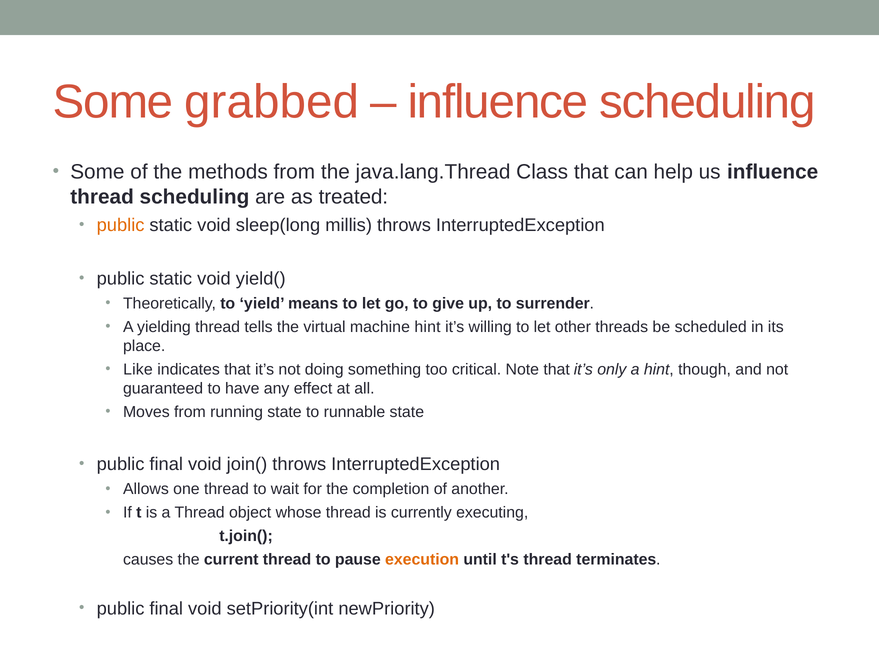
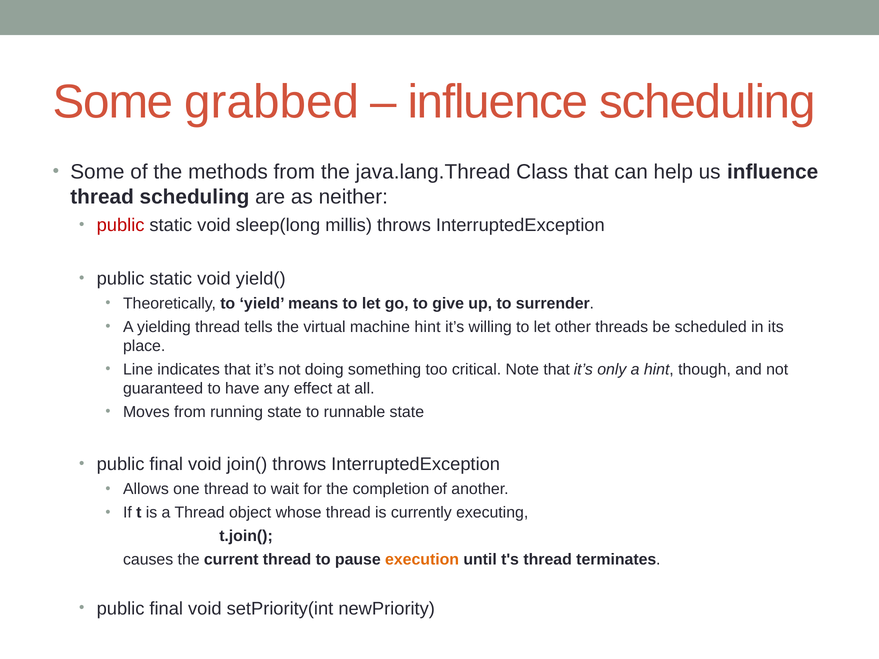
treated: treated -> neither (353, 197)
public colour: orange -> red (121, 225)
Like: Like -> Line (138, 370)
